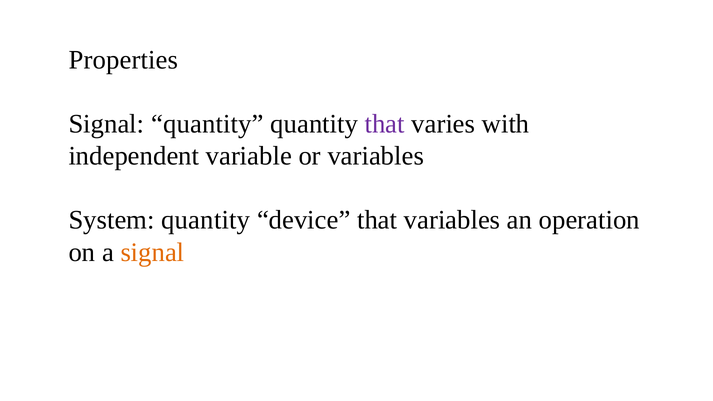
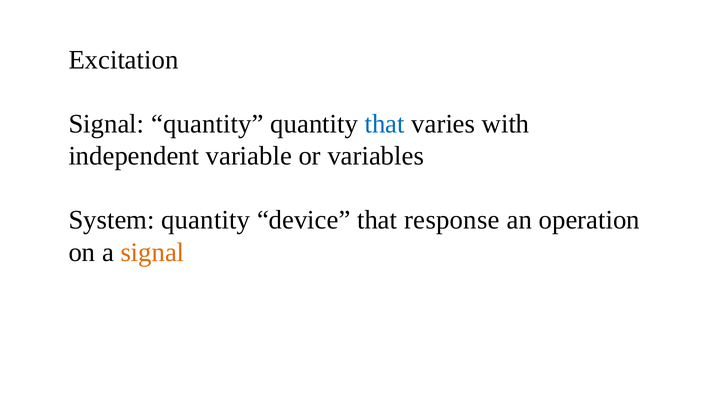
Properties: Properties -> Excitation (124, 60)
that colour: purple -> blue (385, 124)
that variables: variables -> response (452, 220)
